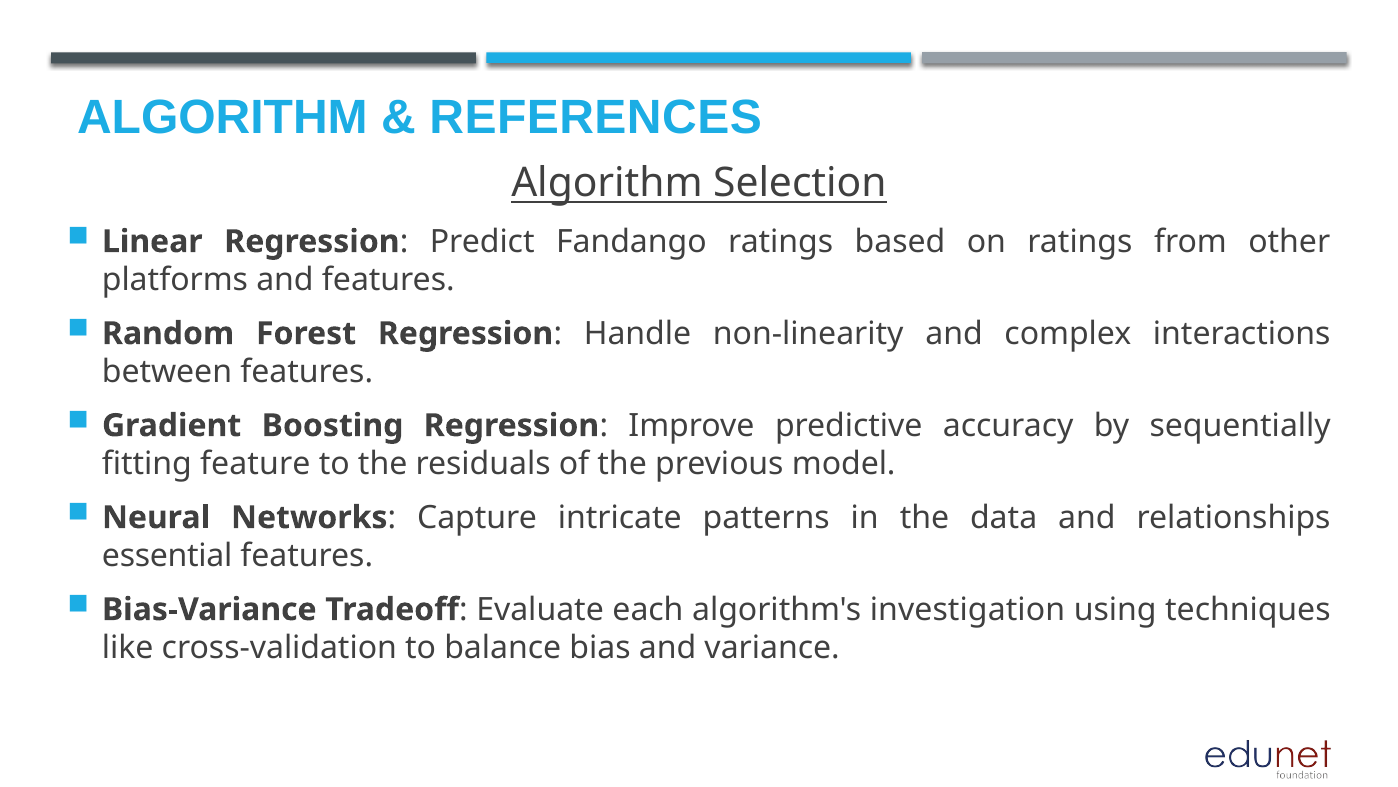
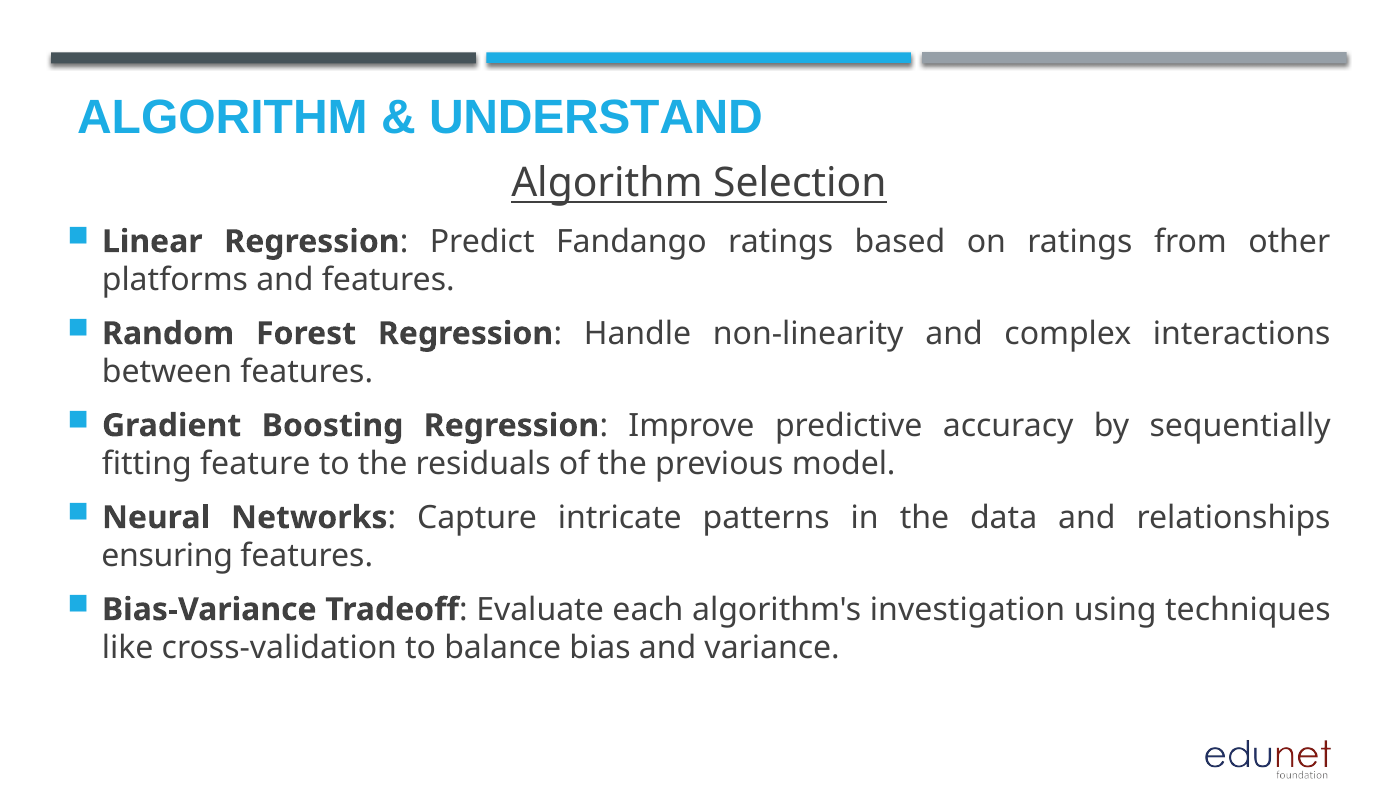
REFERENCES: REFERENCES -> UNDERSTAND (596, 118)
essential: essential -> ensuring (167, 556)
